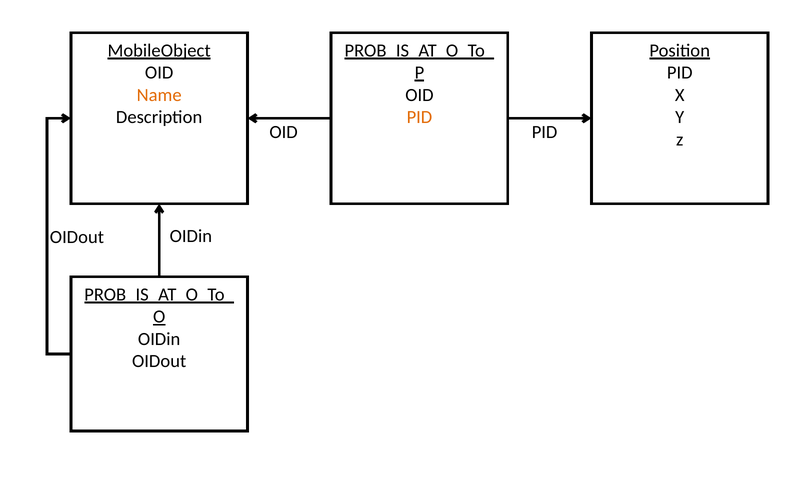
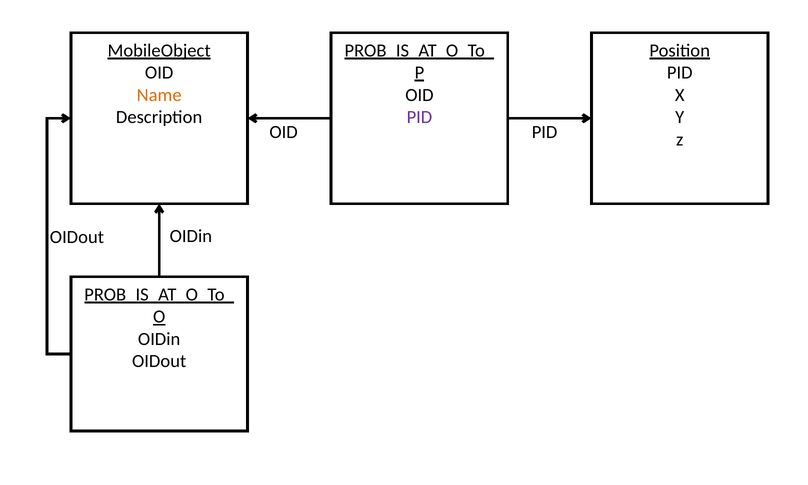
PID colour: orange -> purple (419, 117)
